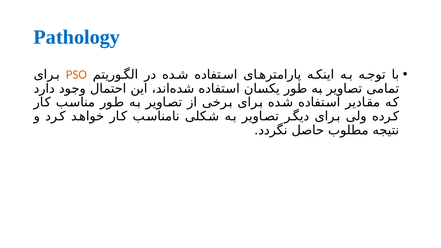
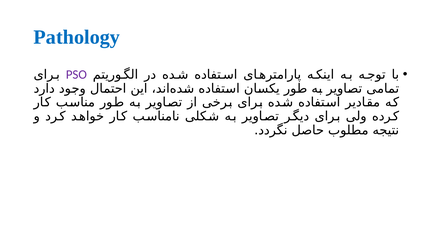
PSO colour: orange -> purple (76, 75)
